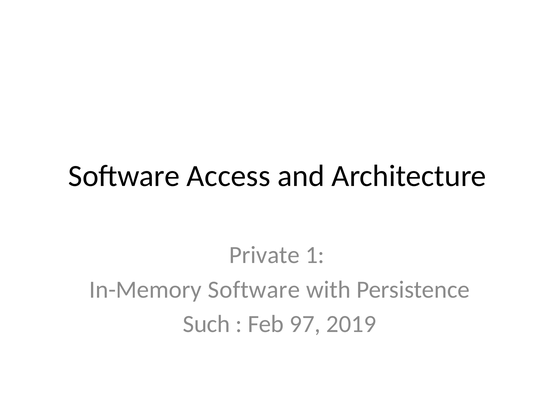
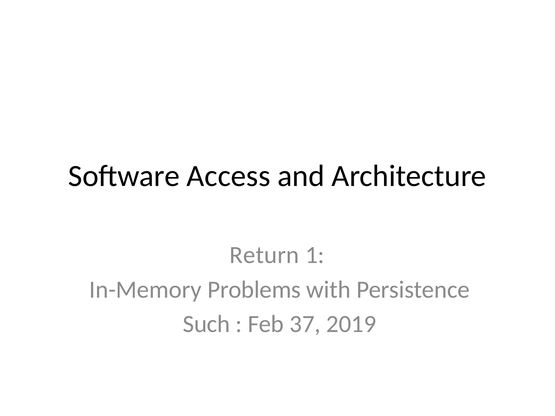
Private: Private -> Return (264, 255)
In-Memory Software: Software -> Problems (254, 290)
97: 97 -> 37 (305, 324)
